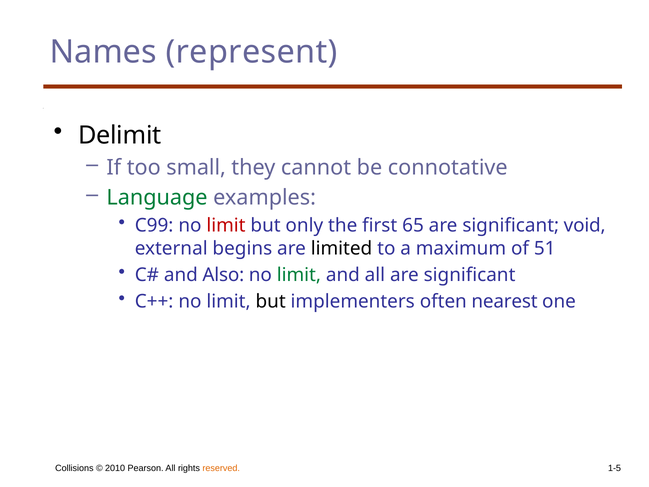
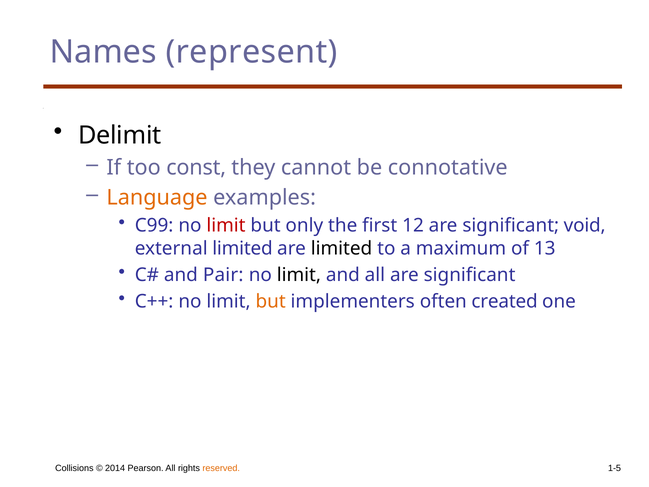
small: small -> const (196, 167)
Language colour: green -> orange (157, 198)
65: 65 -> 12 (413, 226)
external begins: begins -> limited (242, 248)
51: 51 -> 13 (545, 248)
Also: Also -> Pair (223, 275)
limit colour: green -> black (299, 275)
but colour: black -> orange (271, 301)
nearest: nearest -> created (505, 301)
2010: 2010 -> 2014 (115, 468)
